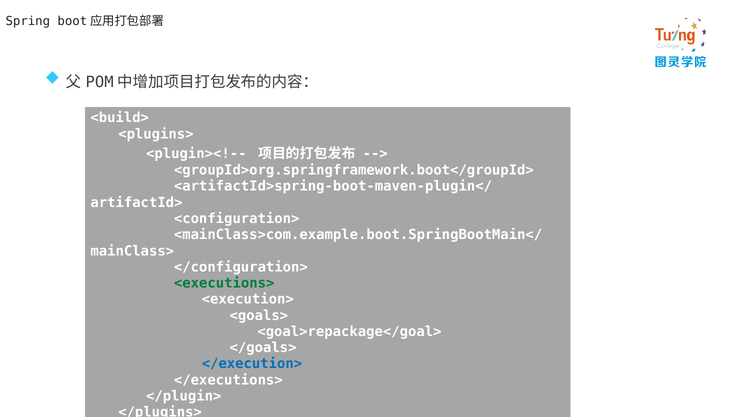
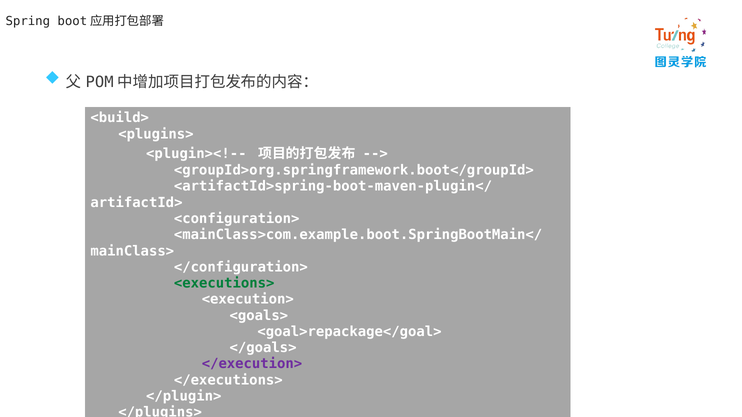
</execution> colour: blue -> purple (252, 364)
